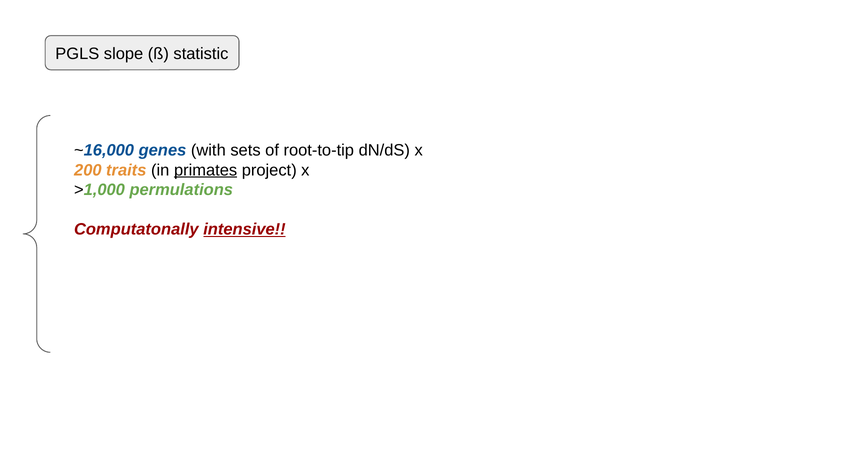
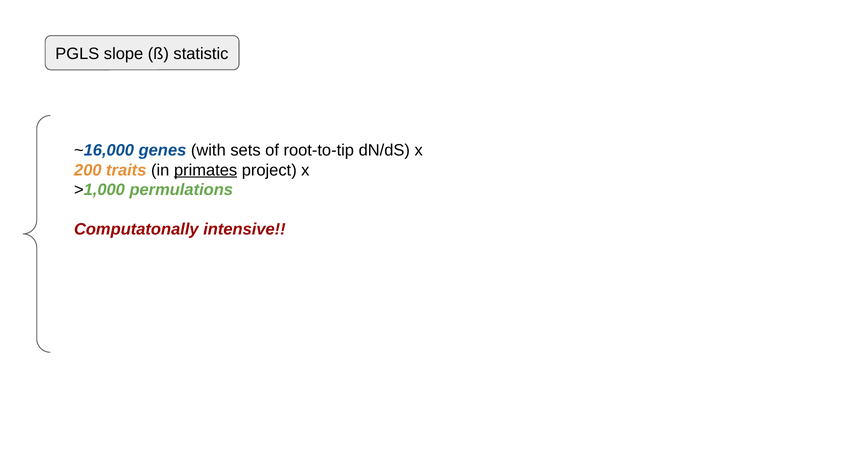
intensive underline: present -> none (244, 230)
